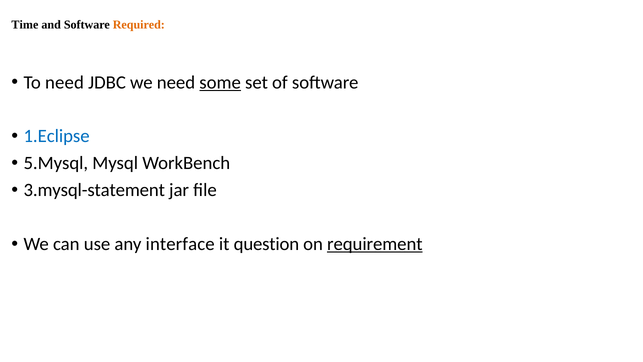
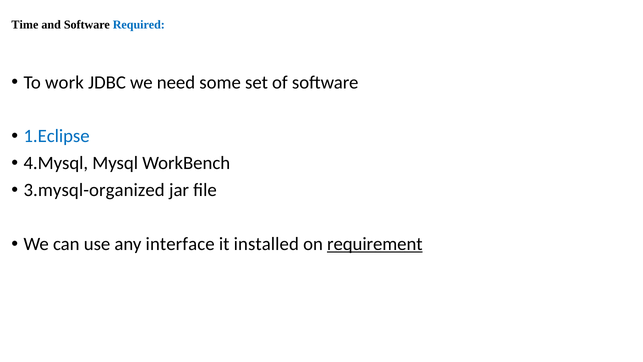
Required colour: orange -> blue (139, 25)
To need: need -> work (64, 82)
some underline: present -> none (220, 82)
5.Mysql: 5.Mysql -> 4.Mysql (56, 163)
3.mysql-statement: 3.mysql-statement -> 3.mysql-organized (94, 190)
question: question -> installed (266, 244)
